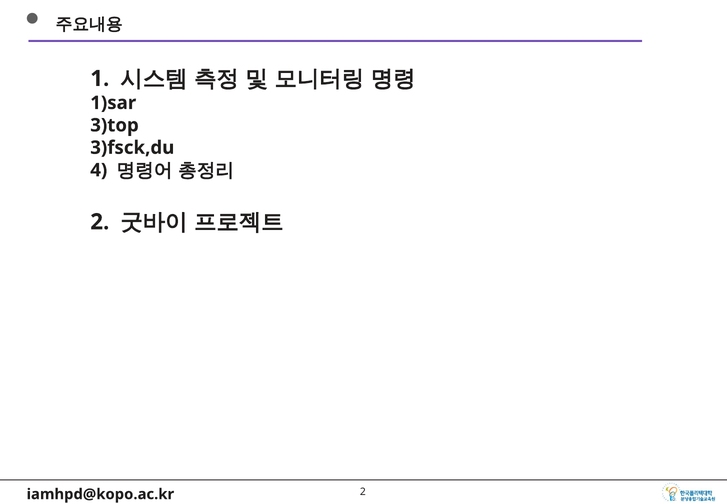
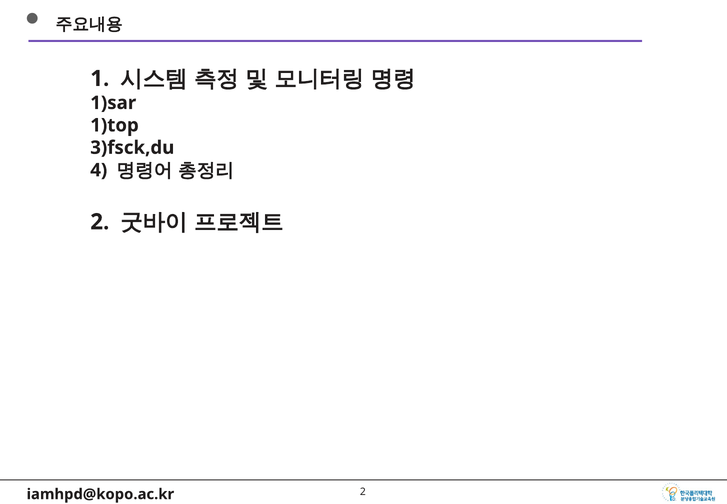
3)top: 3)top -> 1)top (115, 125)
